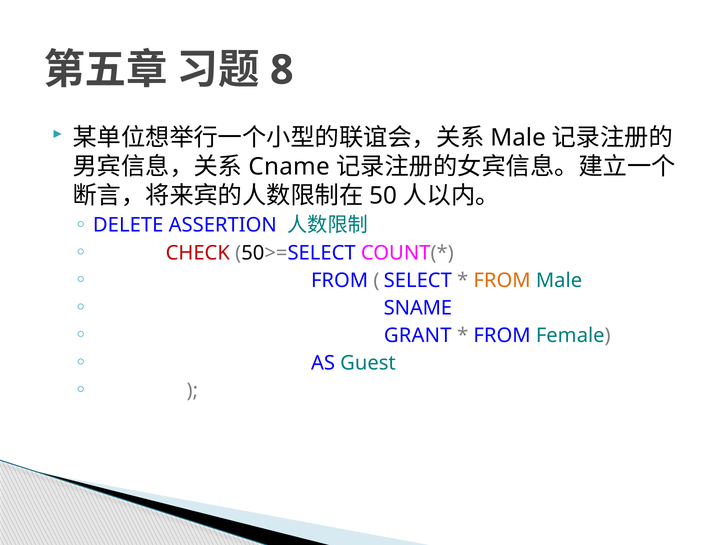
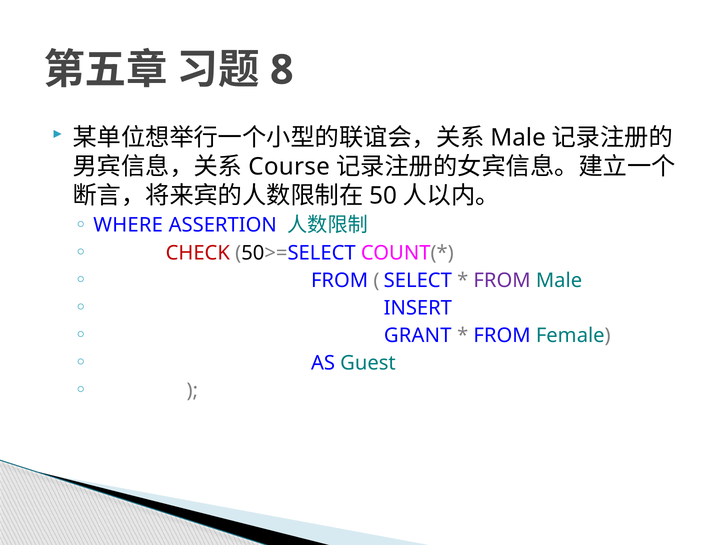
Cname: Cname -> Course (289, 167)
DELETE: DELETE -> WHERE (128, 225)
FROM colour: orange -> purple (502, 280)
SNAME: SNAME -> INSERT (418, 308)
